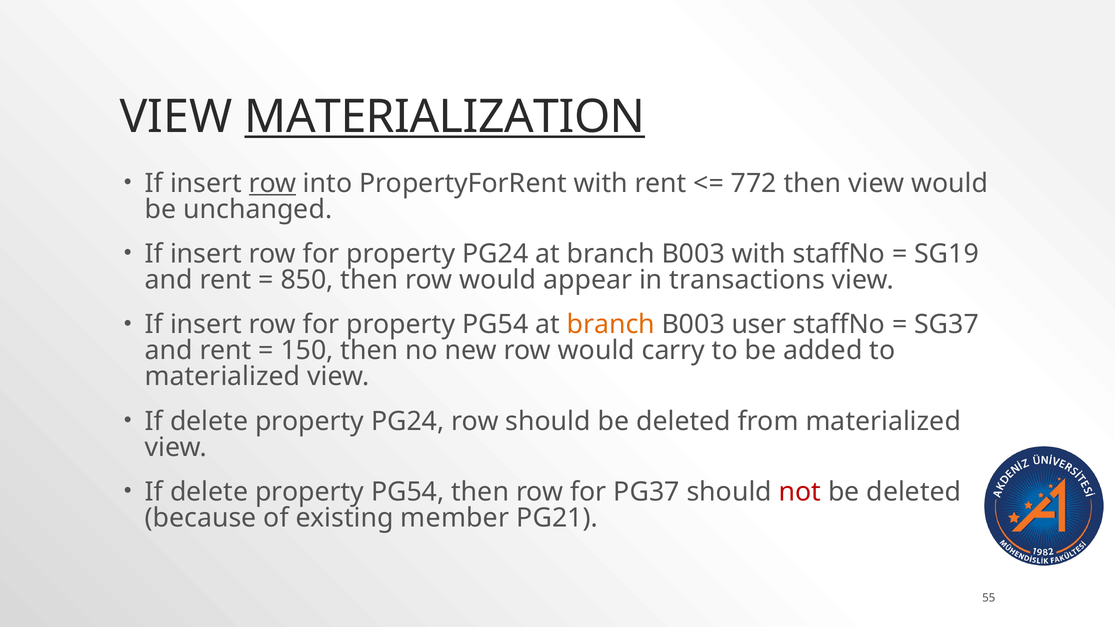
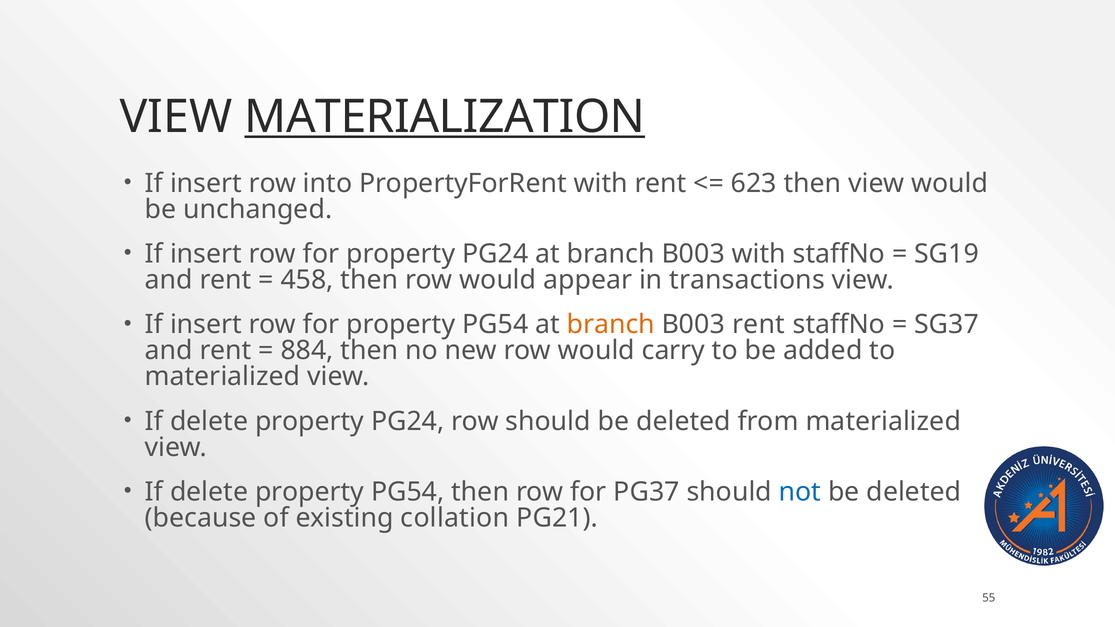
row underline: present -> none (273, 183)
772: 772 -> 623 (754, 183)
850: 850 -> 458 (307, 280)
B003 user: user -> rent (759, 325)
150: 150 -> 884 (307, 351)
not colour: red -> blue (800, 492)
member: member -> collation (455, 518)
